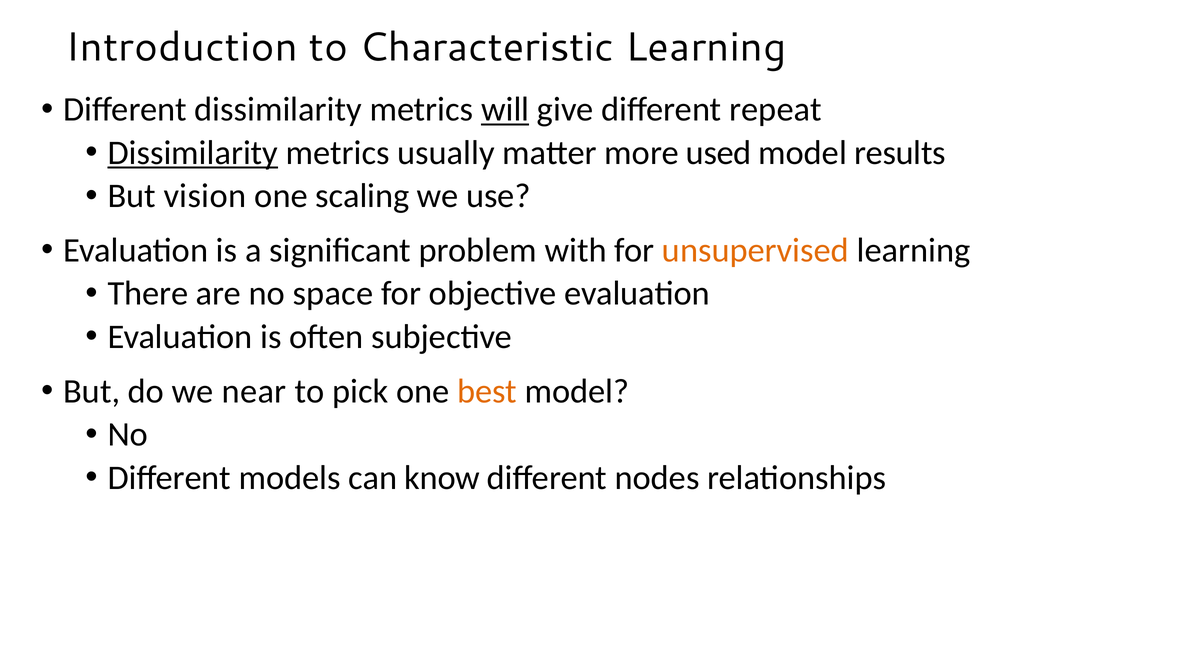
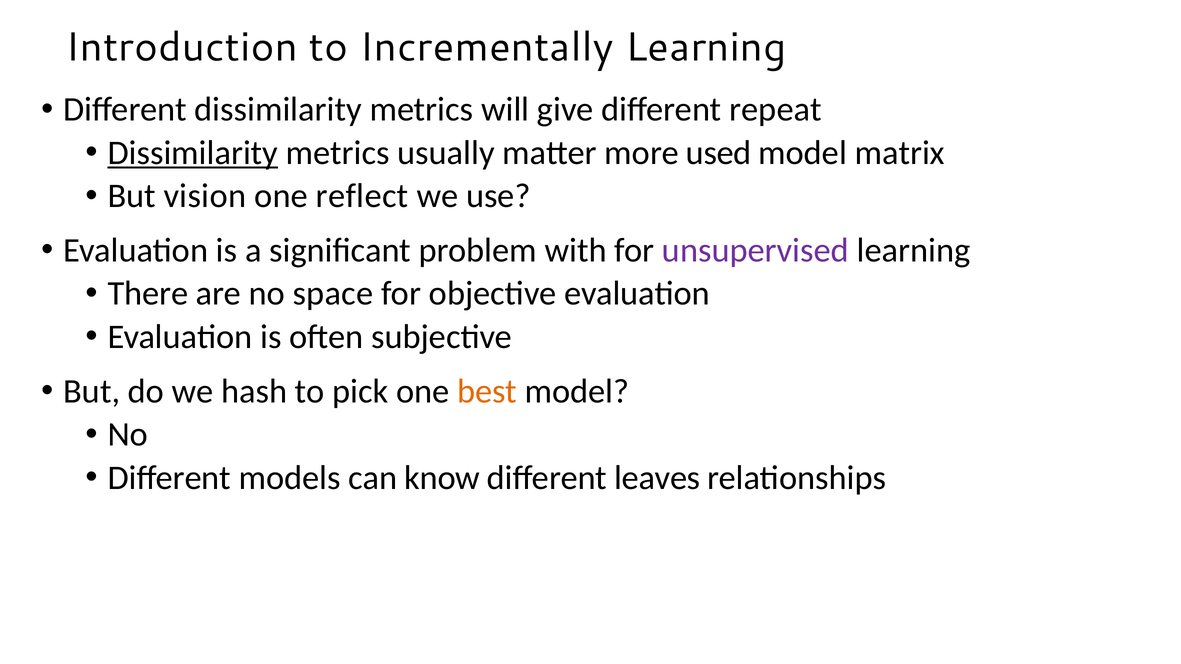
Characteristic: Characteristic -> Incrementally (487, 48)
will underline: present -> none (505, 110)
results: results -> matrix (900, 153)
scaling: scaling -> reflect (362, 196)
unsupervised colour: orange -> purple (755, 250)
near: near -> hash (254, 391)
nodes: nodes -> leaves (657, 478)
